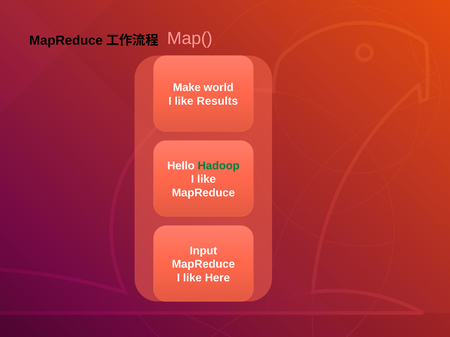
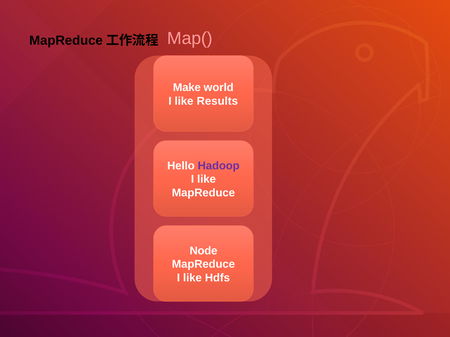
Hadoop colour: green -> purple (219, 166)
Input: Input -> Node (203, 251)
Here: Here -> Hdfs (217, 278)
